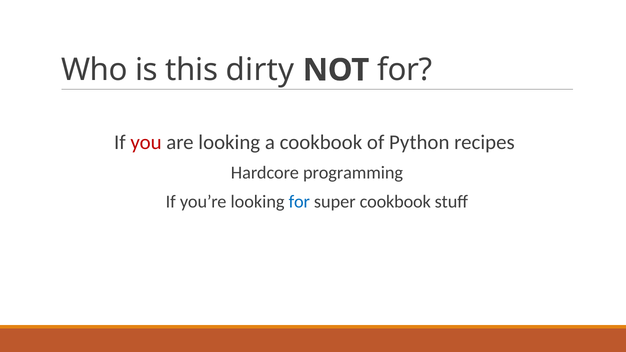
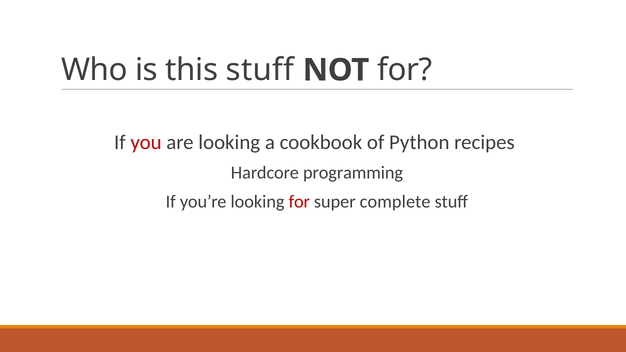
this dirty: dirty -> stuff (260, 70)
for colour: blue -> red (299, 202)
super cookbook: cookbook -> complete (395, 202)
